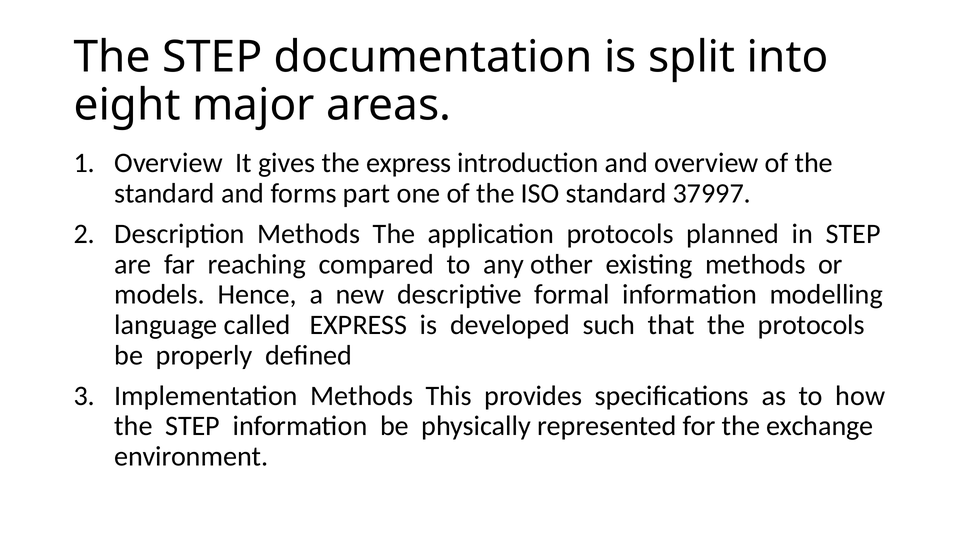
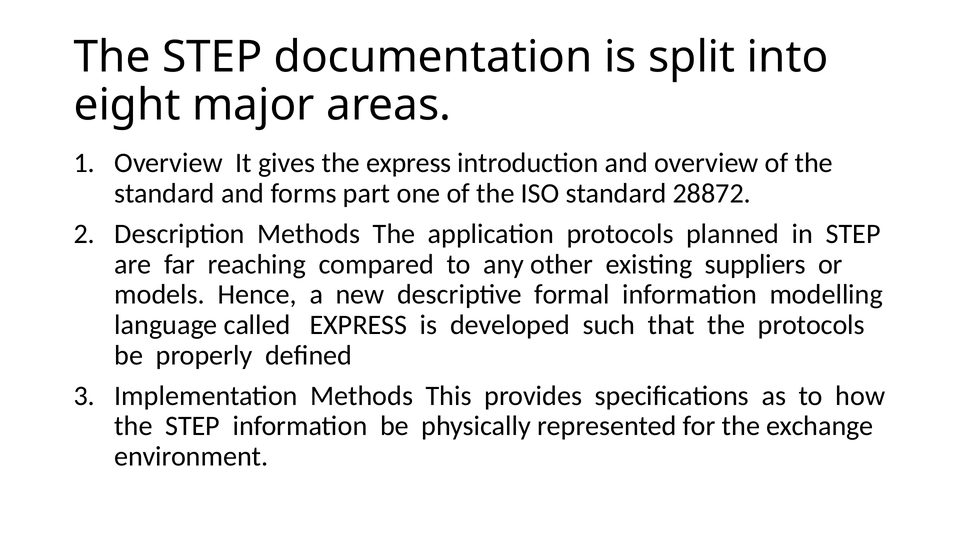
37997: 37997 -> 28872 (712, 194)
existing methods: methods -> suppliers (755, 264)
